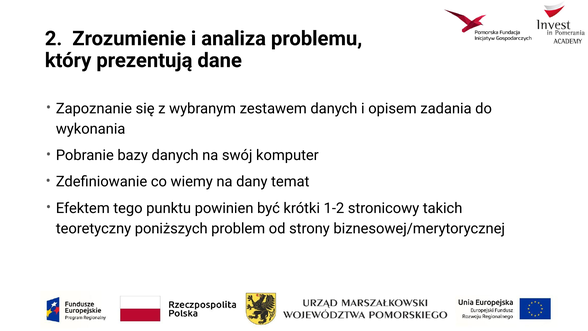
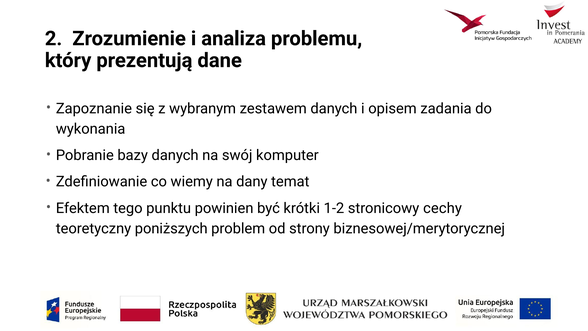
takich: takich -> cechy (443, 208)
